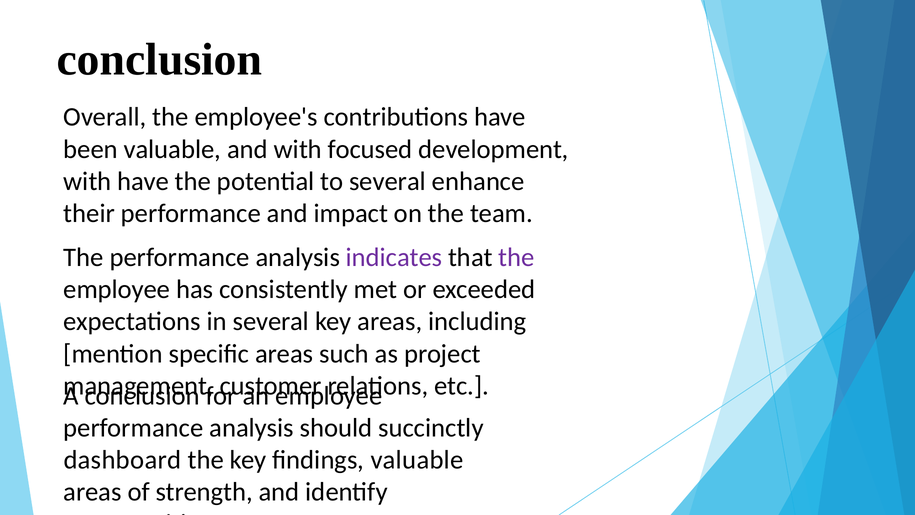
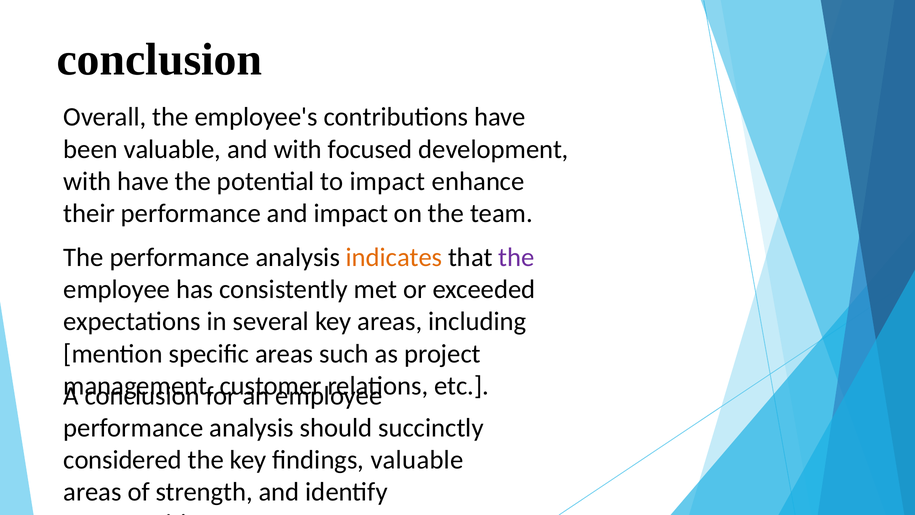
to several: several -> impact (387, 181)
indicates colour: purple -> orange (394, 257)
dashboard: dashboard -> considered (123, 460)
